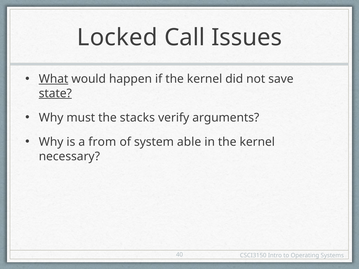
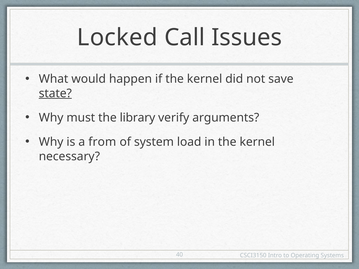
What underline: present -> none (54, 79)
stacks: stacks -> library (137, 118)
able: able -> load (189, 142)
